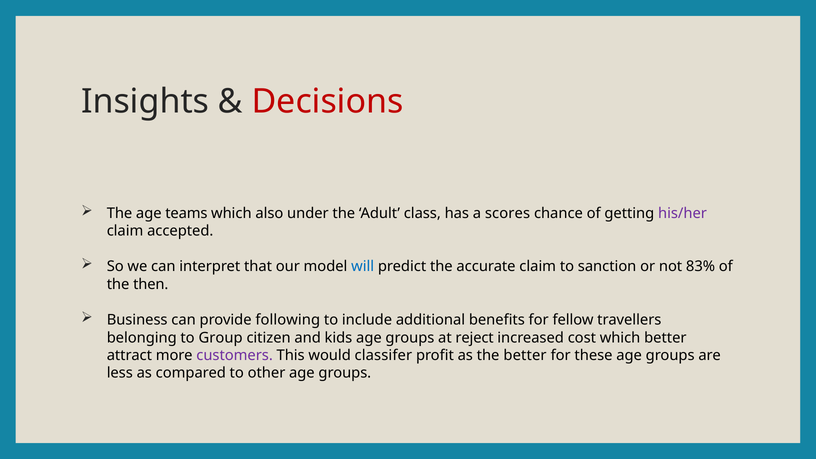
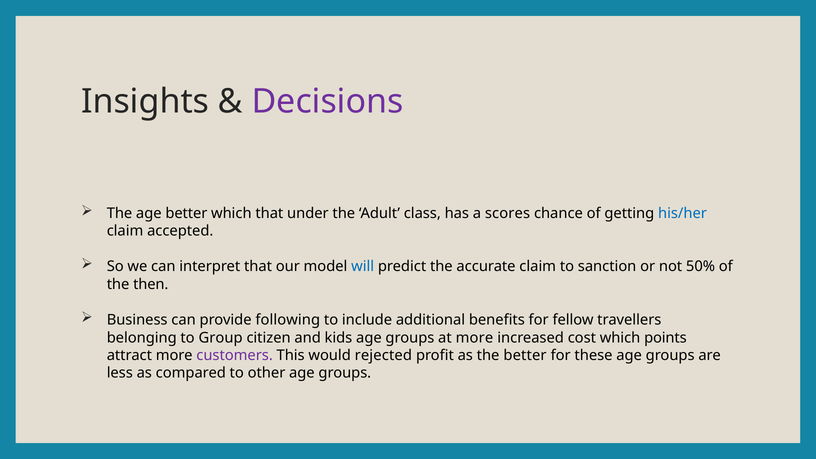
Decisions colour: red -> purple (327, 102)
age teams: teams -> better (186, 213)
which also: also -> that (269, 213)
his/her colour: purple -> blue (682, 213)
83%: 83% -> 50% (701, 267)
at reject: reject -> more (474, 338)
which better: better -> points (665, 338)
classifer: classifer -> rejected (383, 355)
